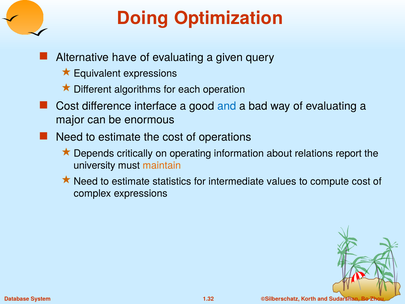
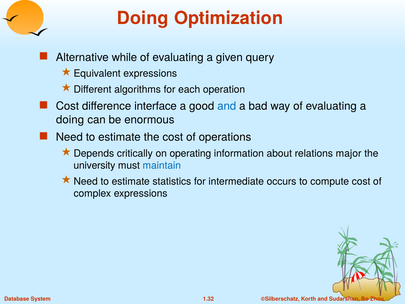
have: have -> while (124, 57)
major: major -> doing (70, 120)
report: report -> major (349, 153)
maintain colour: orange -> blue (162, 166)
values: values -> occurs (282, 181)
